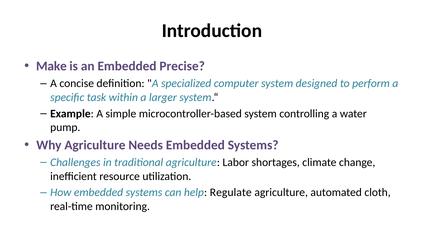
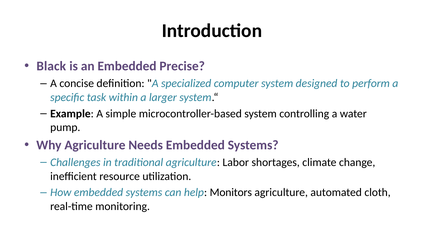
Make: Make -> Black (51, 66)
Regulate: Regulate -> Monitors (231, 192)
